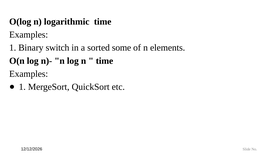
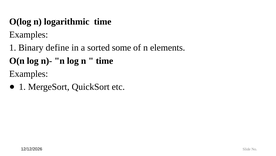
switch: switch -> define (57, 47)
